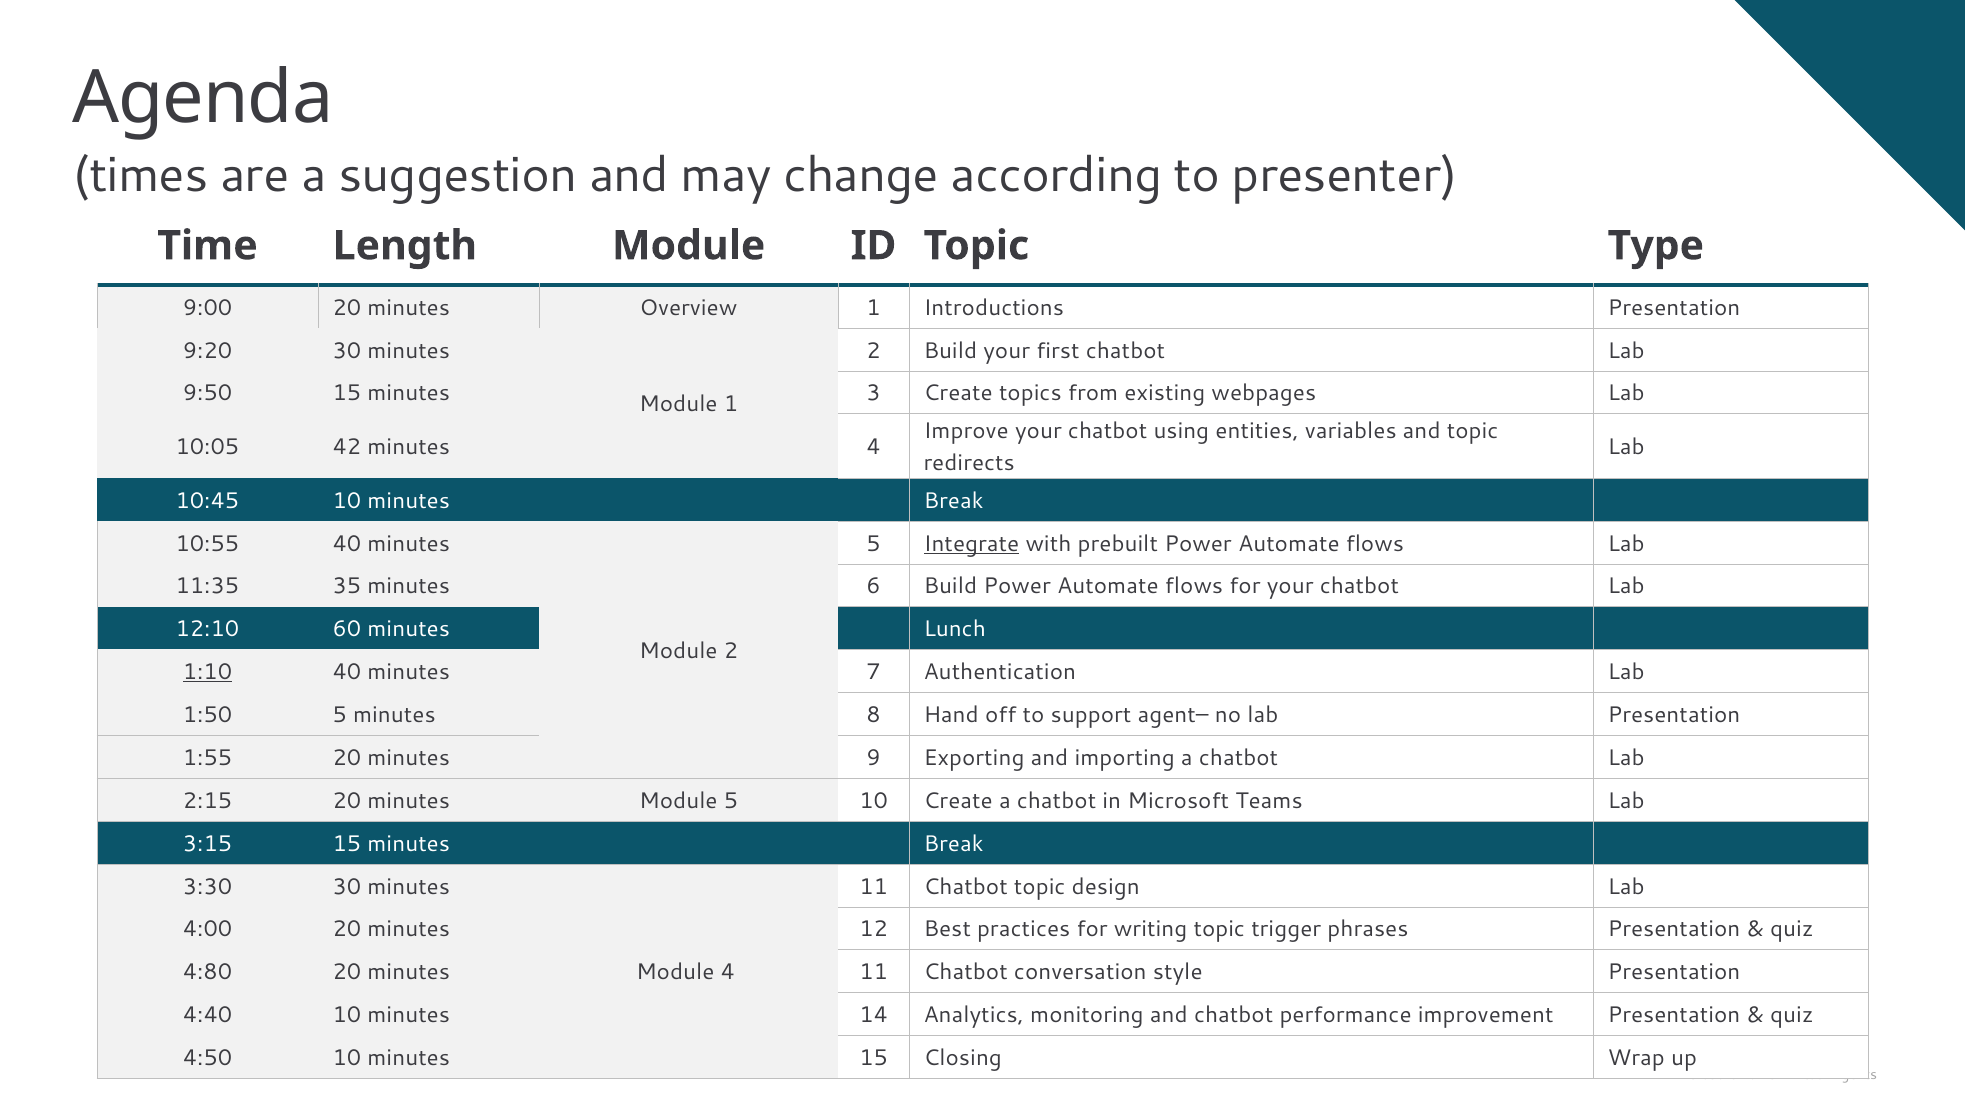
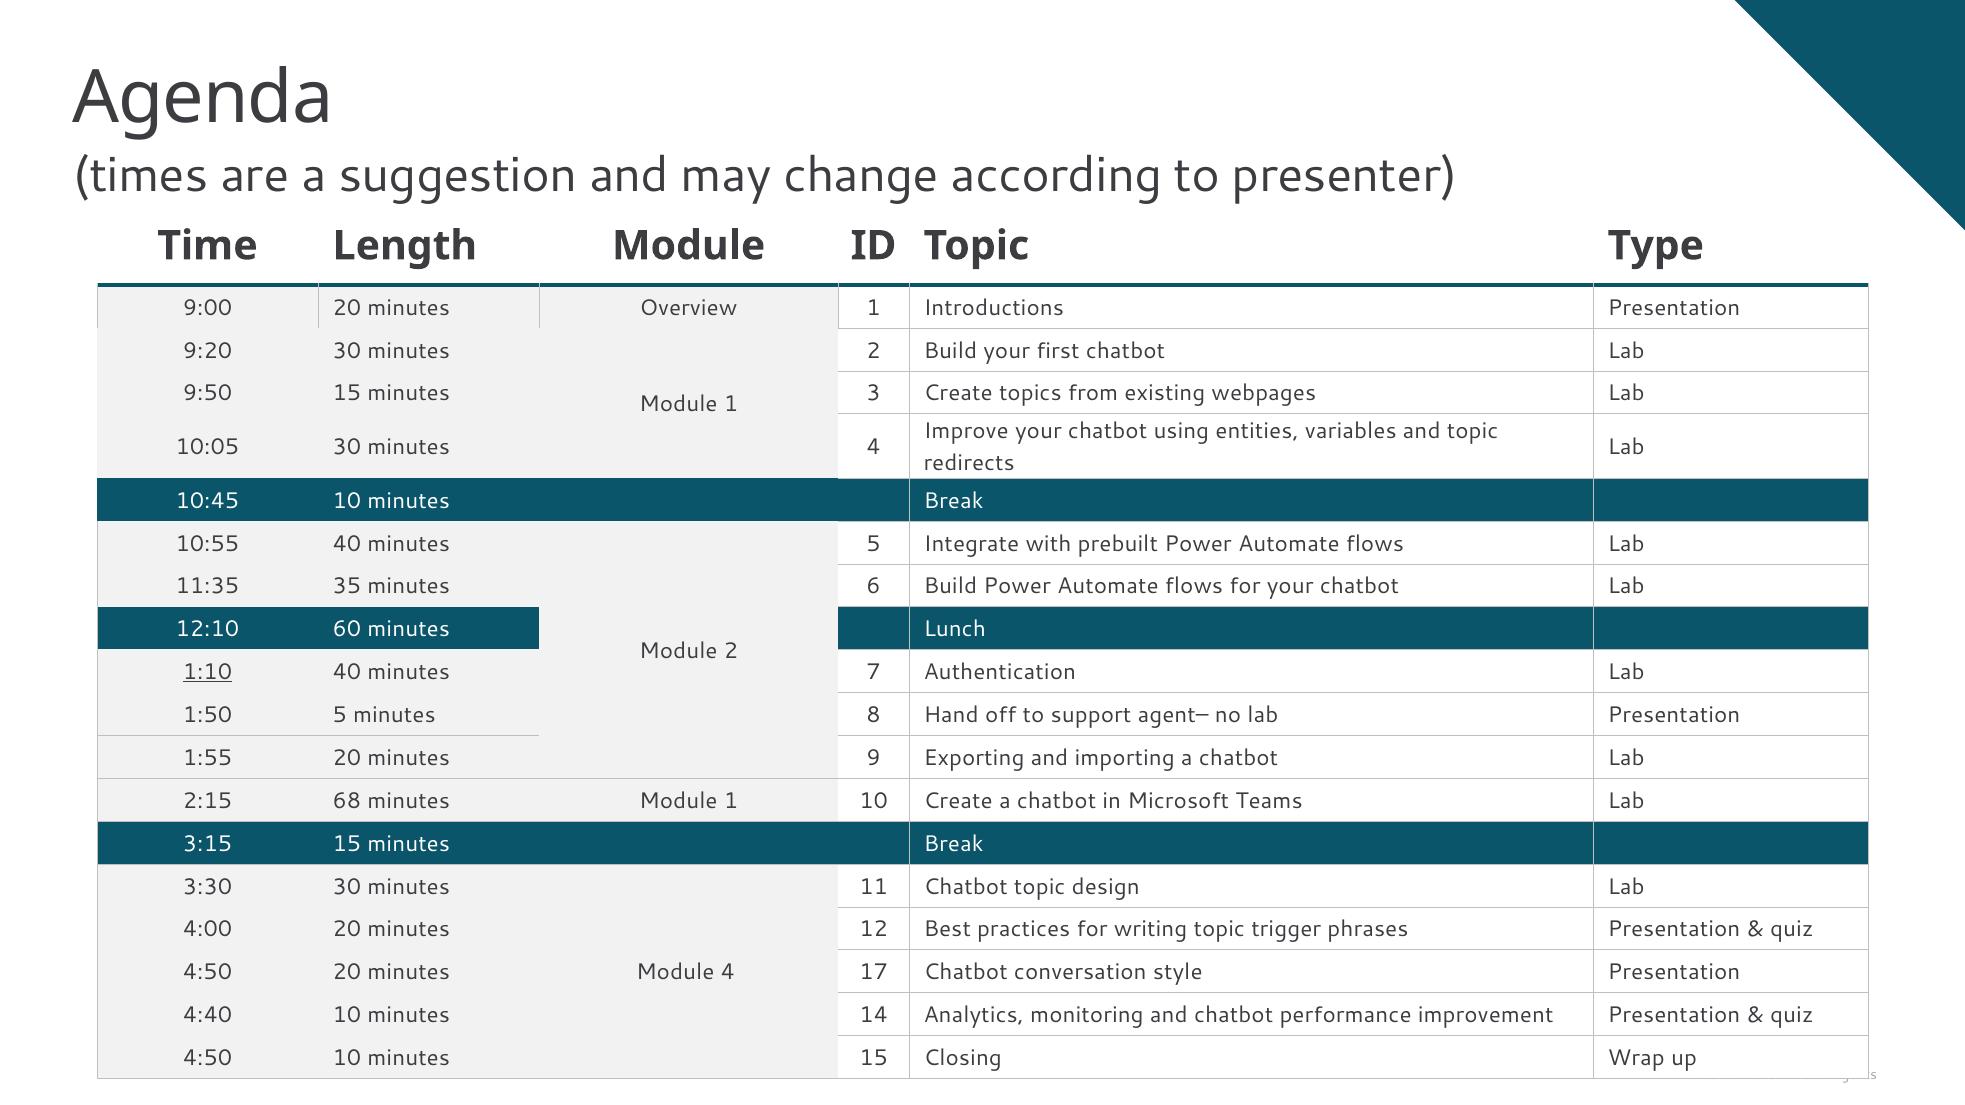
10:05 42: 42 -> 30 (347, 447)
Integrate underline: present -> none (971, 544)
2:15 20: 20 -> 68 (347, 801)
5: 5 -> 1 (731, 801)
4:80: 4:80 -> 4:50 (207, 972)
minutes 11: 11 -> 17 (874, 972)
